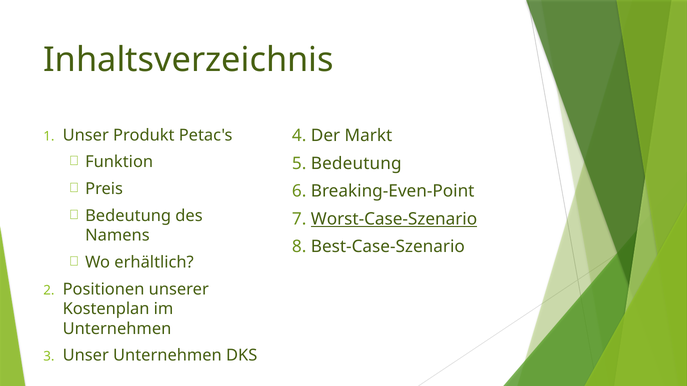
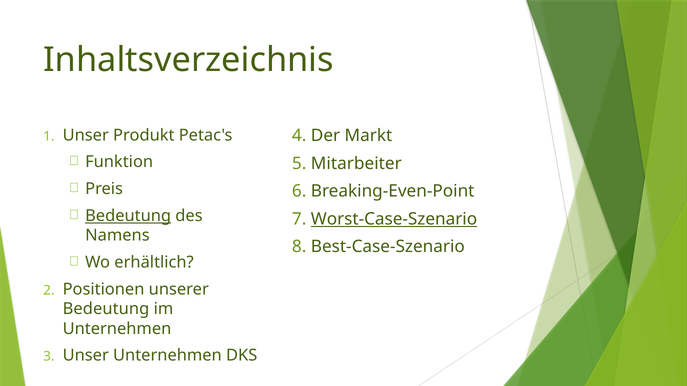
5 Bedeutung: Bedeutung -> Mitarbeiter (356, 164)
Bedeutung underline: none -> present (128, 216)
Kostenplan: Kostenplan -> Bedeutung (106, 309)
